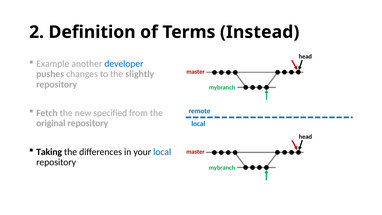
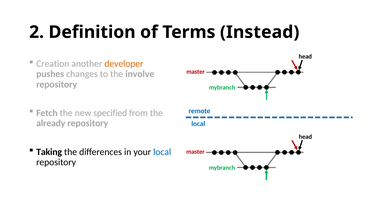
Example: Example -> Creation (53, 64)
developer colour: blue -> orange (124, 64)
slightly: slightly -> involve (140, 74)
original: original -> already (51, 123)
